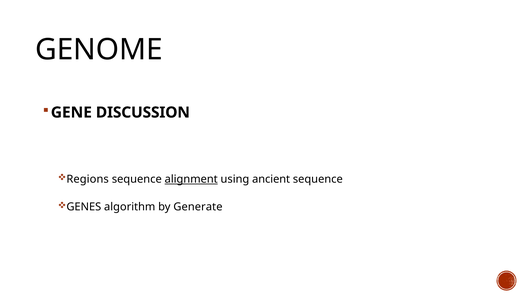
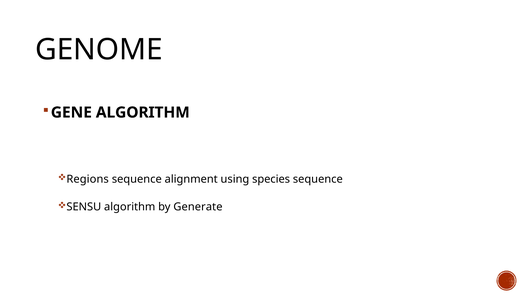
GENE DISCUSSION: DISCUSSION -> ALGORITHM (143, 113)
alignment underline: present -> none (191, 180)
ancient: ancient -> species (271, 180)
GENES: GENES -> SENSU (84, 207)
